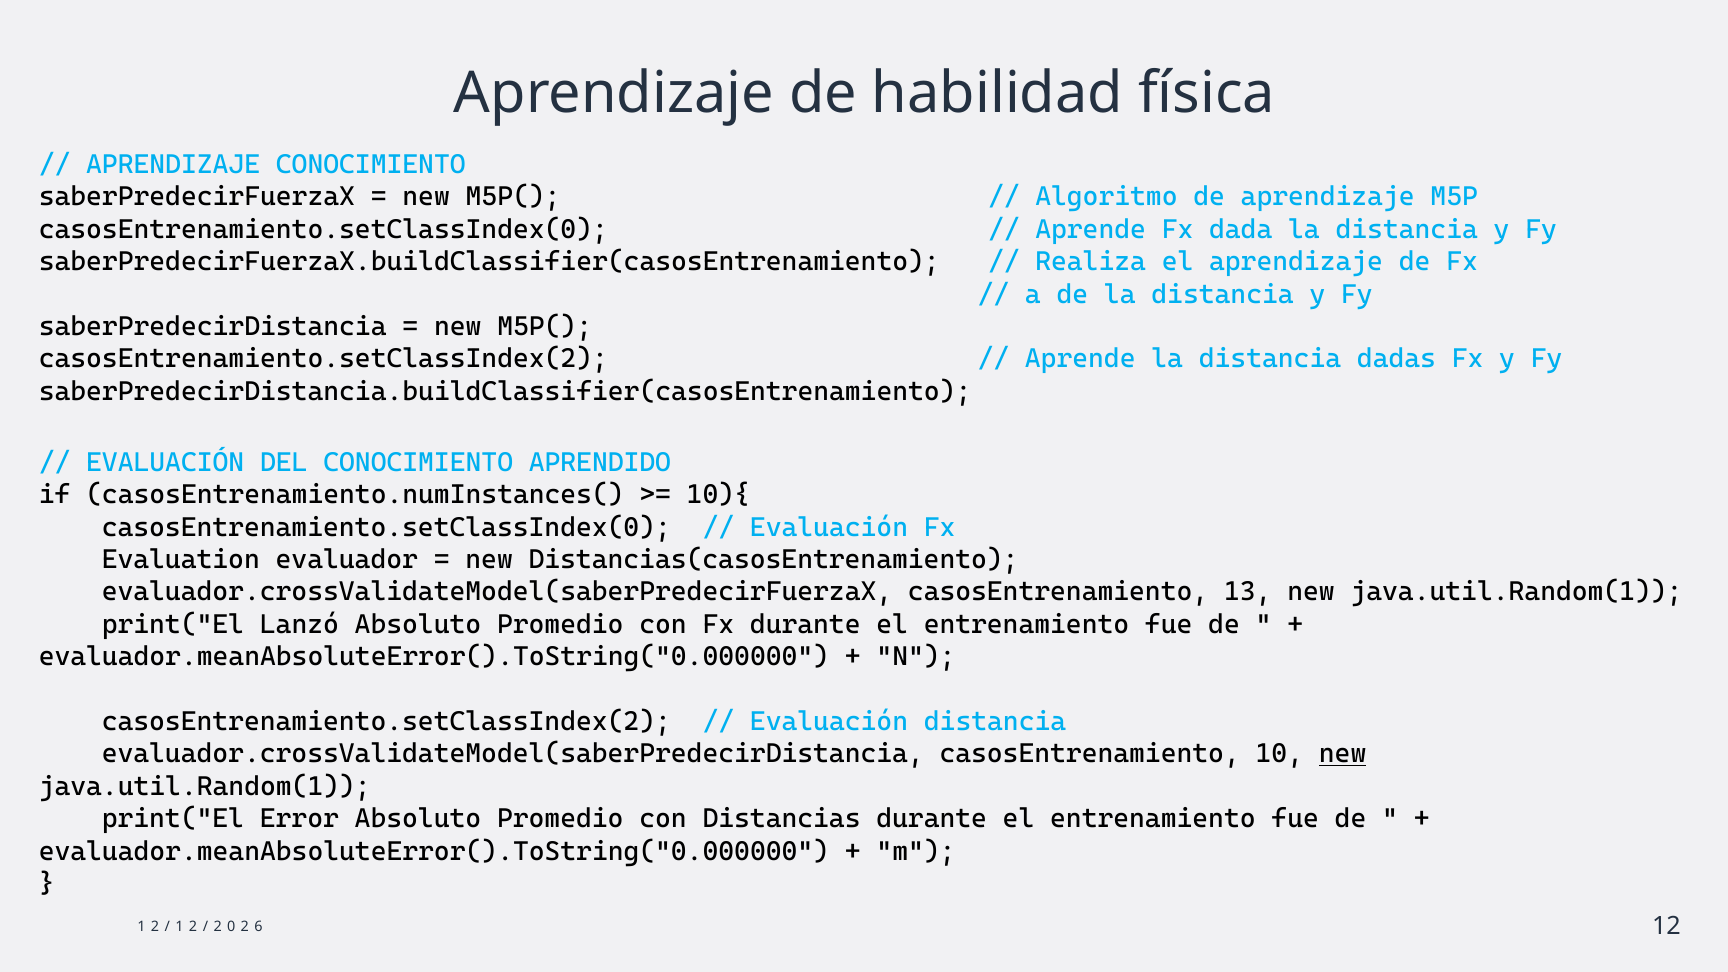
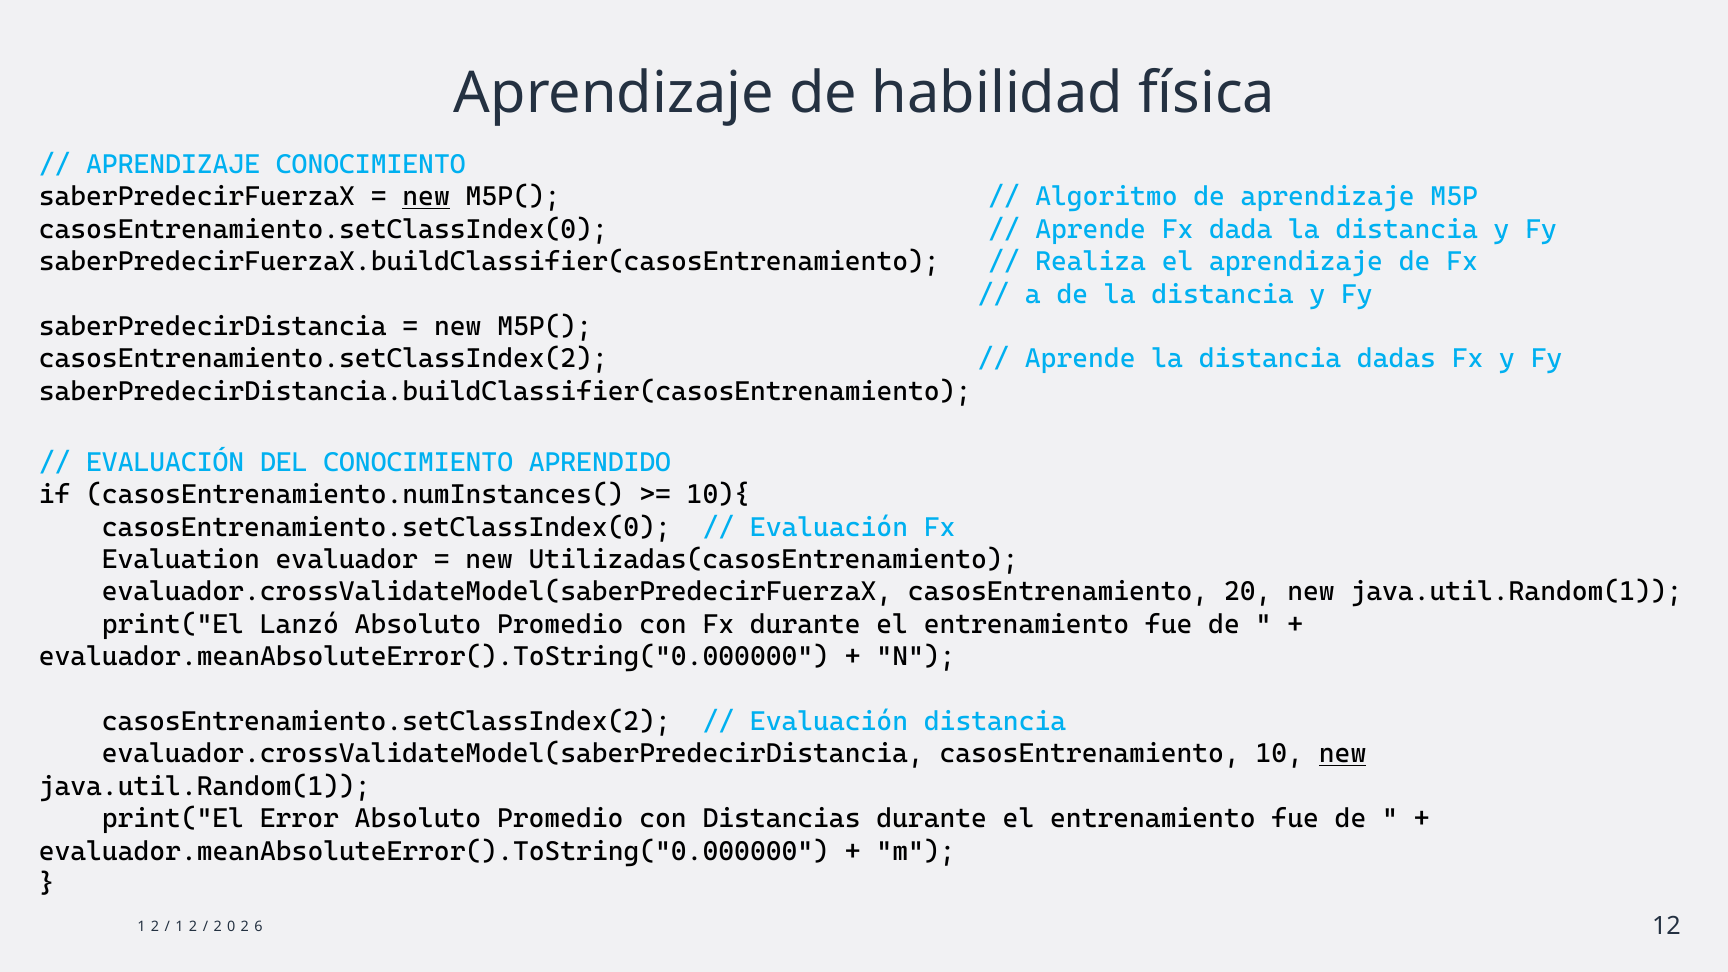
new underline: none -> present (426, 197)
Distancias(casosEntrenamiento: Distancias(casosEntrenamiento -> Utilizadas(casosEntrenamiento (774, 560)
13: 13 -> 20 (1248, 592)
